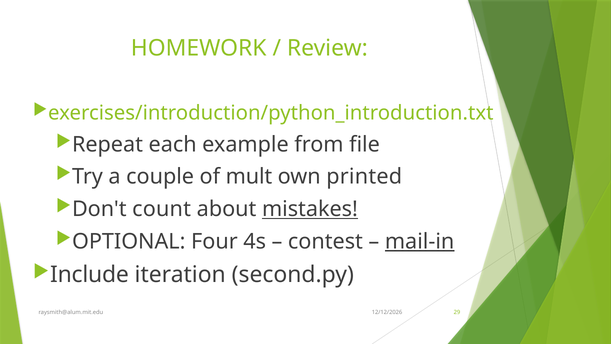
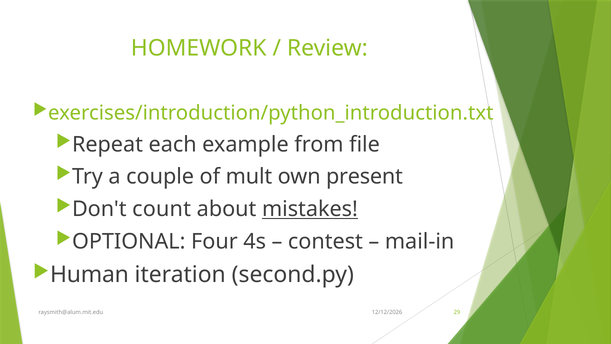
printed: printed -> present (364, 177)
mail-in underline: present -> none (420, 241)
Include: Include -> Human (89, 275)
